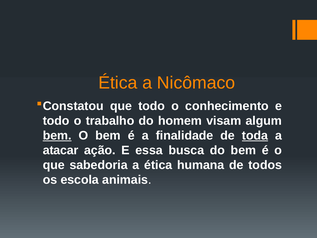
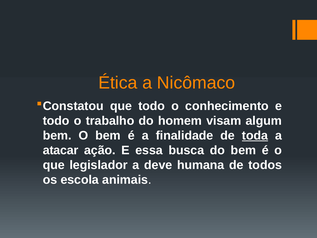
bem underline: present -> none (57, 135)
sabedoria: sabedoria -> legislador (99, 165)
a ética: ética -> deve (158, 165)
